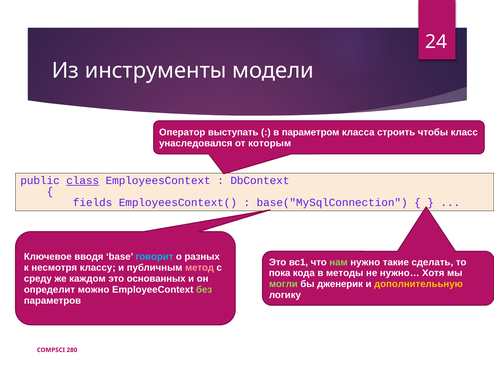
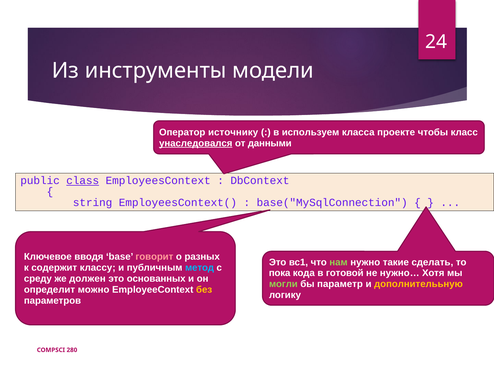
выступать: выступать -> источнику (233, 132)
параметром: параметром -> используем (311, 132)
строить: строить -> проекте (396, 132)
унаследовался underline: none -> present (196, 143)
которым: которым -> данными (270, 143)
fields: fields -> string (93, 203)
говорит colour: light blue -> pink (154, 257)
несмотря: несмотря -> содержит (54, 268)
метод colour: pink -> light blue (200, 268)
методы: методы -> готовой (345, 274)
каждом: каждом -> должен (87, 279)
дженерик: дженерик -> параметр (340, 284)
без colour: light green -> yellow (204, 290)
